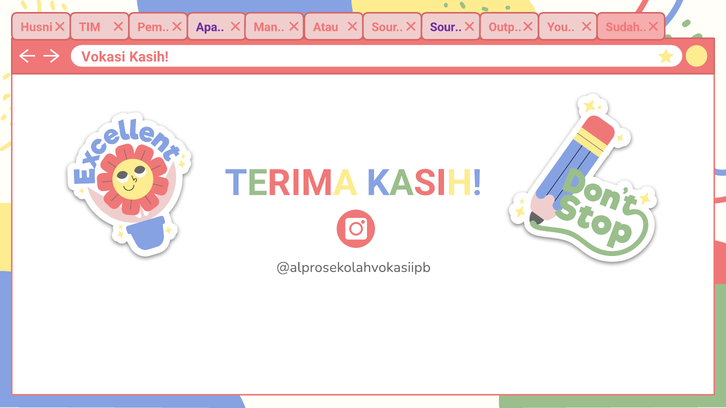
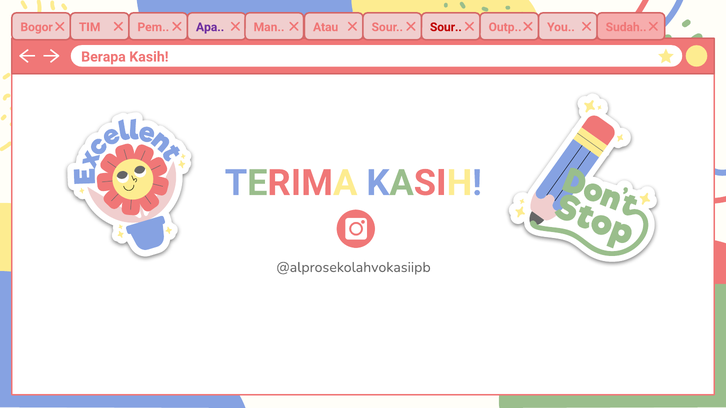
Husni: Husni -> Bogor (37, 27)
Sour colour: purple -> red (446, 27)
Vokasi: Vokasi -> Berapa (103, 57)
